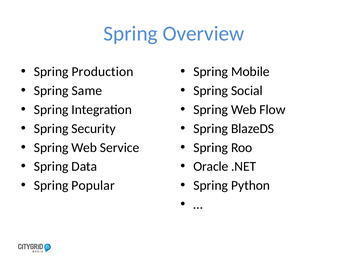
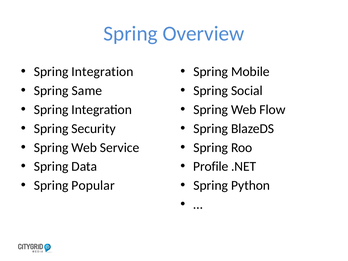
Production: Production -> Integration (103, 72)
Oracle: Oracle -> Profile (211, 167)
